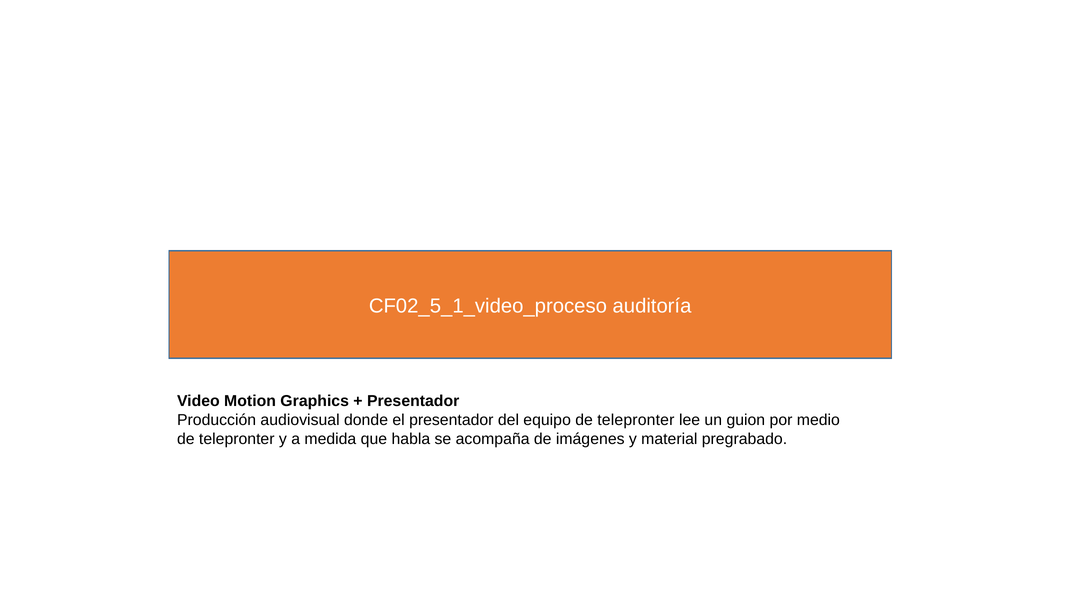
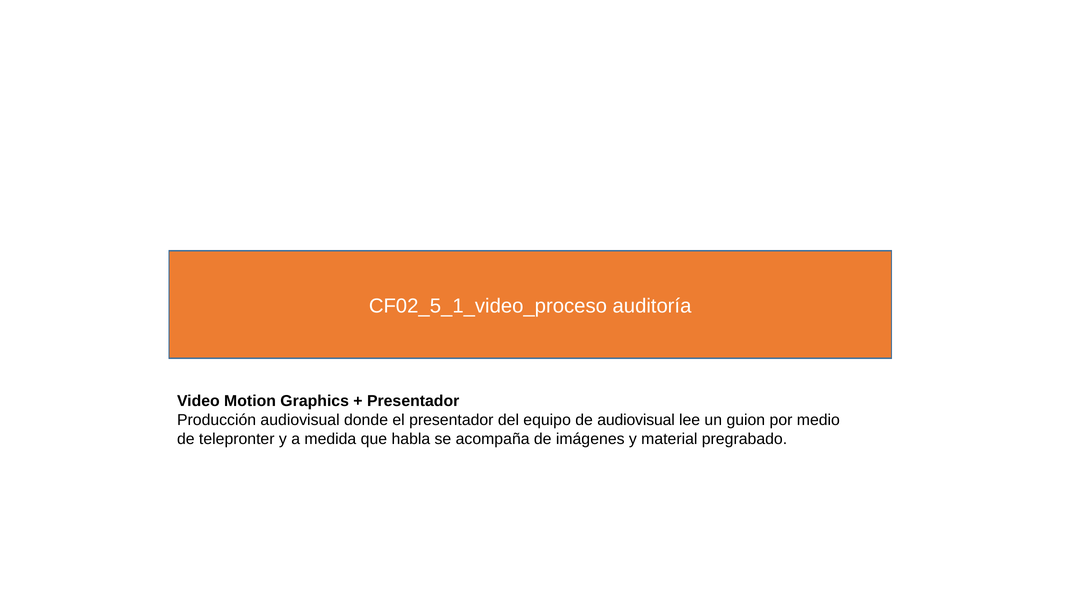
equipo de telepronter: telepronter -> audiovisual (636, 420)
